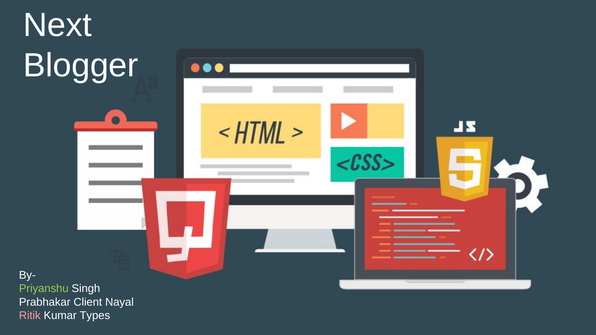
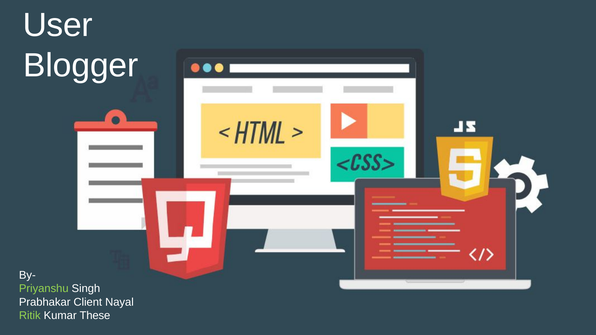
Next: Next -> User (58, 25)
Ritik colour: pink -> light green (30, 316)
Types: Types -> These (95, 316)
